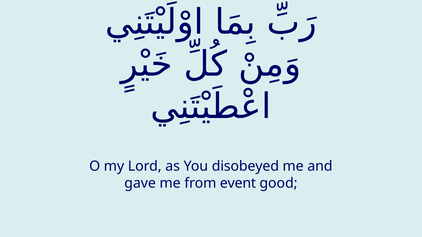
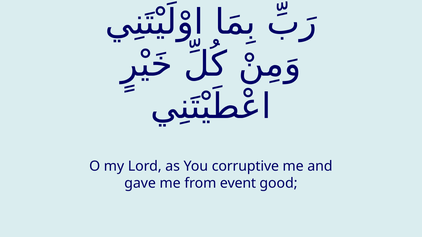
disobeyed: disobeyed -> corruptive (245, 167)
